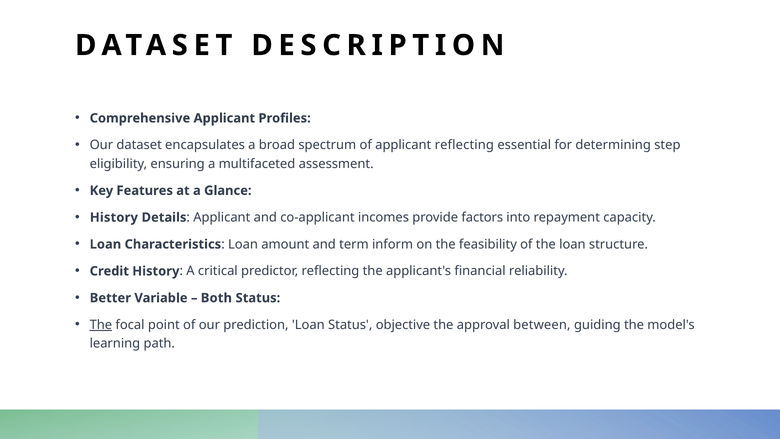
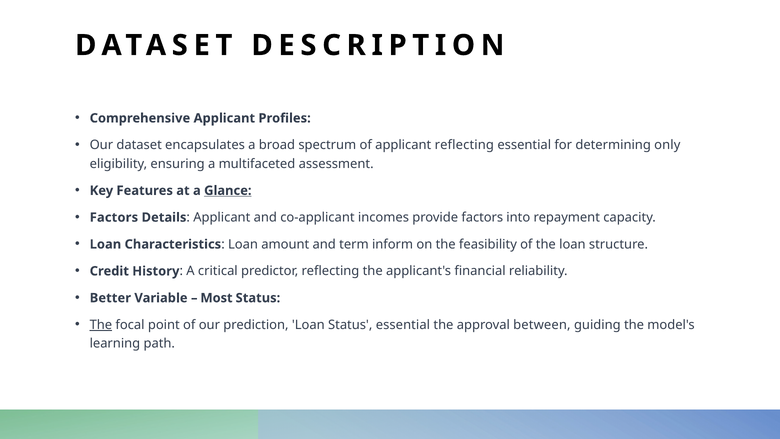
step: step -> only (667, 145)
Glance underline: none -> present (228, 190)
History: History -> Factors (114, 217)
Both: Both -> Most (217, 298)
Status objective: objective -> essential (403, 325)
